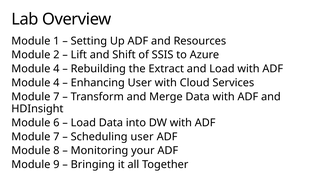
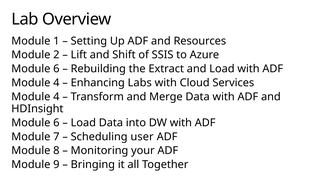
4: 4 -> 6 (56, 69)
Enhancing User: User -> Labs (140, 83)
7: 7 -> 4 (56, 97)
